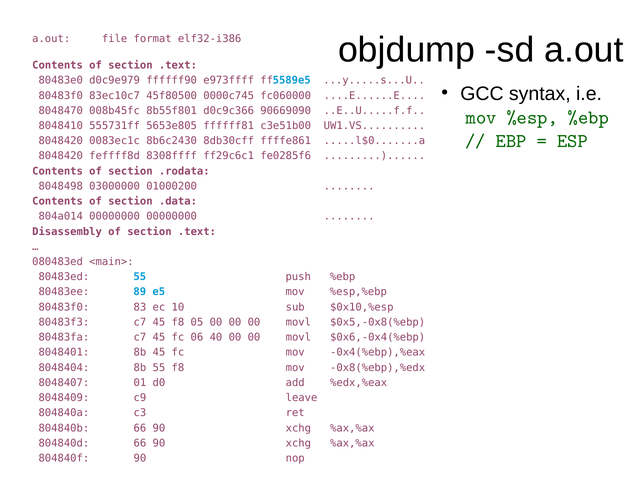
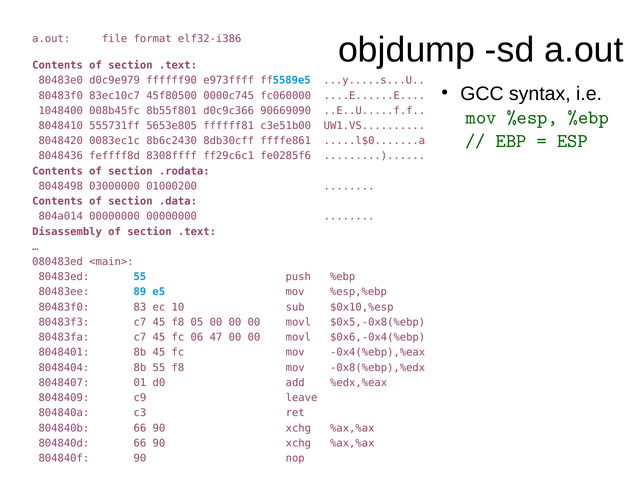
8048470: 8048470 -> 1048400 (61, 111)
8048420: 8048420 -> 8048436 (61, 156)
40: 40 -> 47 (216, 337)
